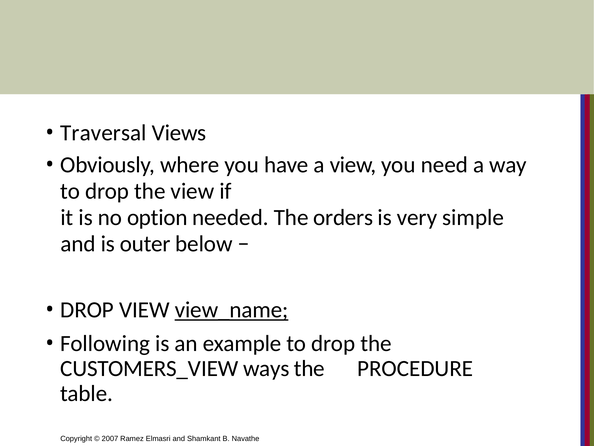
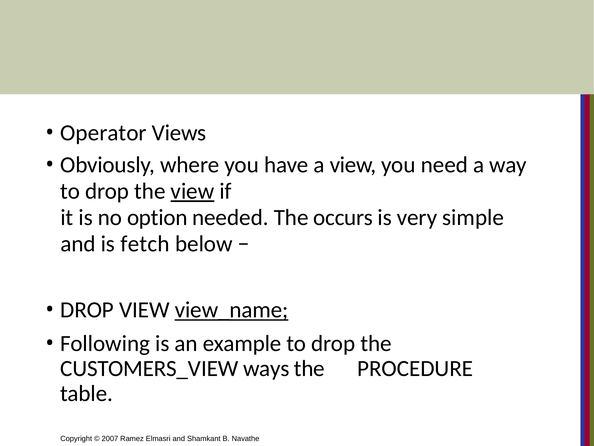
Traversal: Traversal -> Operator (103, 133)
view underline: none -> present (192, 191)
orders: orders -> occurs (343, 217)
outer: outer -> fetch (145, 244)
